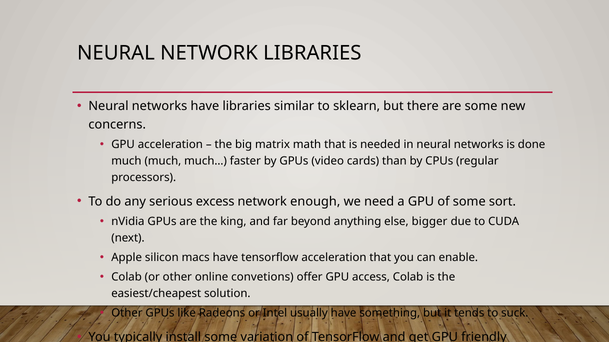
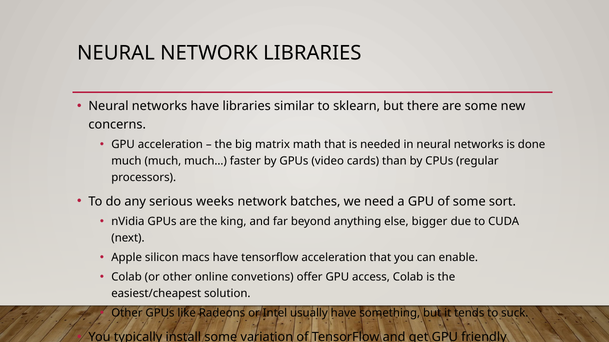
excess: excess -> weeks (215, 202)
enough: enough -> batches (315, 202)
